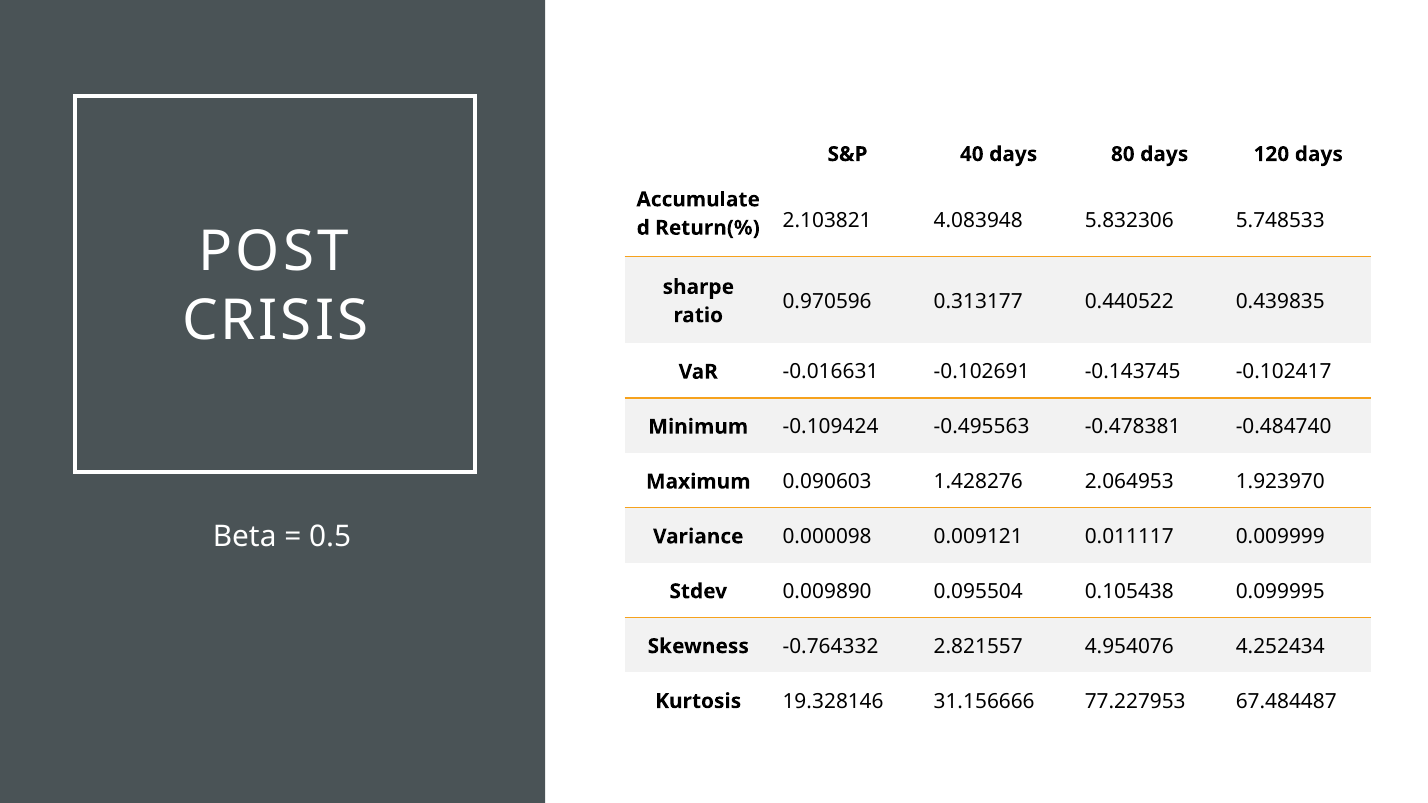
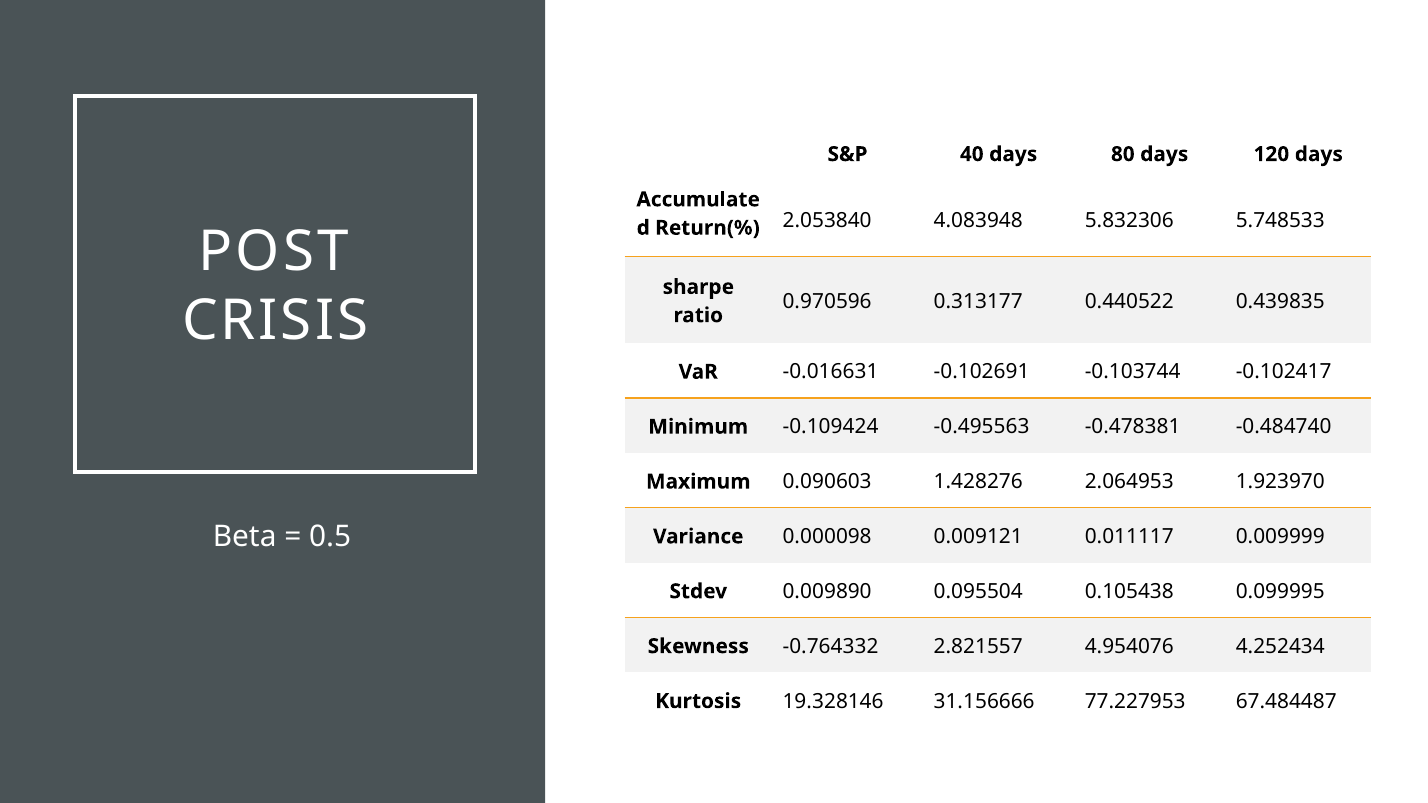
2.103821: 2.103821 -> 2.053840 (827, 221)
-0.143745: -0.143745 -> -0.103744 (1133, 372)
